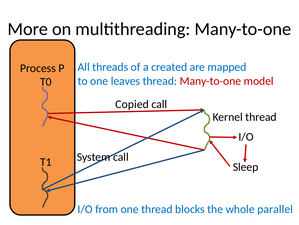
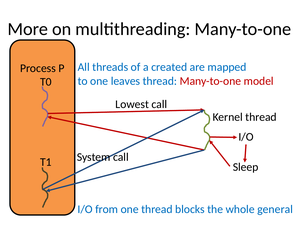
Copied: Copied -> Lowest (132, 104)
parallel: parallel -> general (275, 209)
